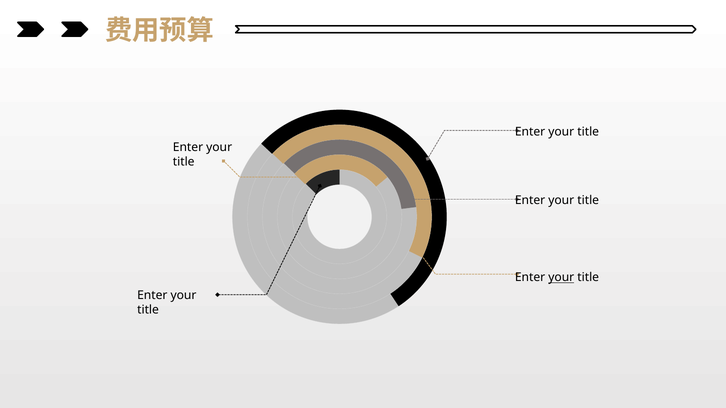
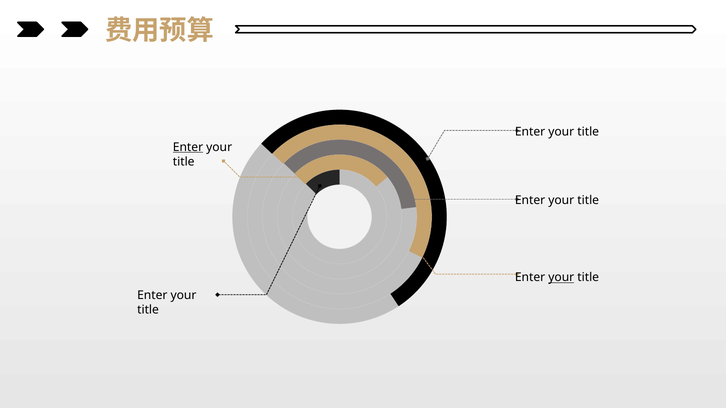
Enter underline: none -> present (188, 147)
